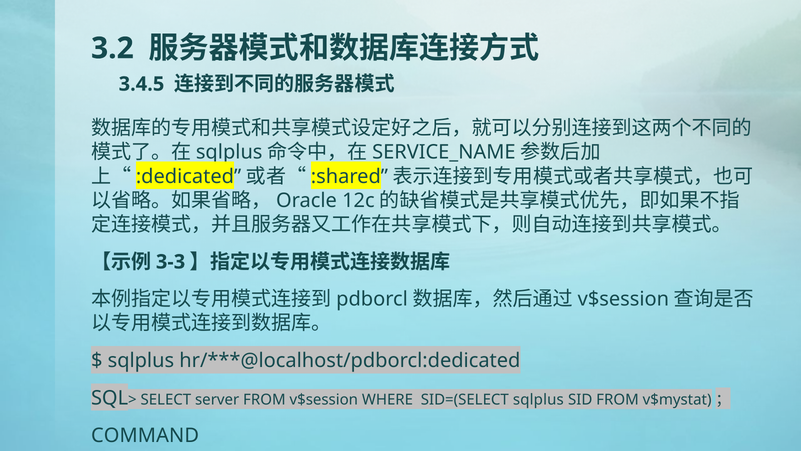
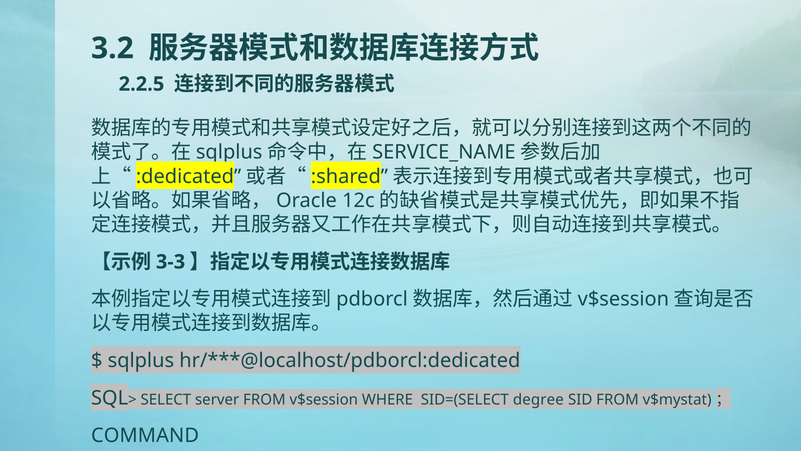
3.4.5: 3.4.5 -> 2.2.5 (141, 84)
SID=(SELECT sqlplus: sqlplus -> degree (538, 400)
